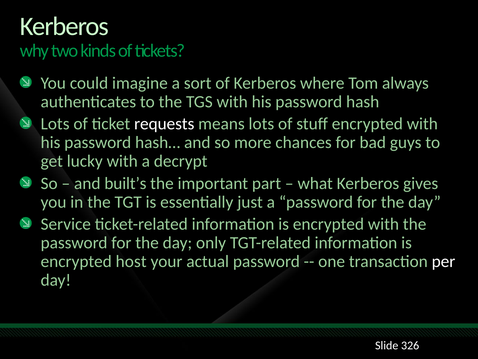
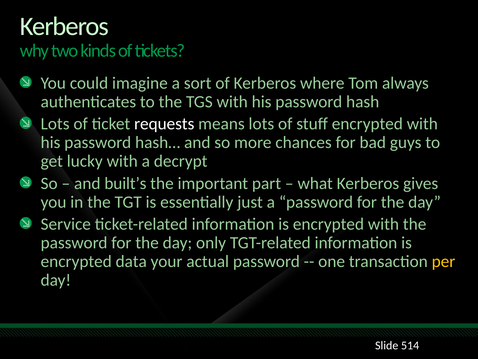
host: host -> data (131, 261)
per colour: white -> yellow (444, 261)
326: 326 -> 514 (410, 345)
